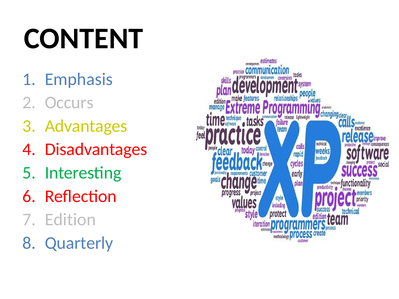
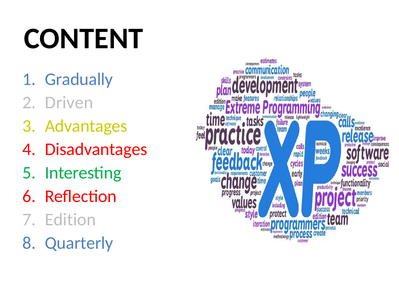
Emphasis: Emphasis -> Gradually (79, 79)
Occurs: Occurs -> Driven (69, 103)
